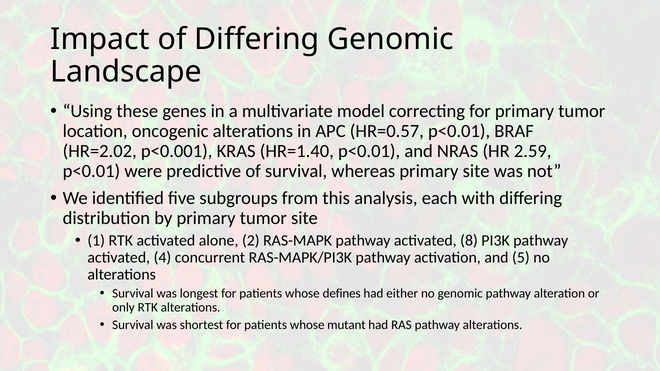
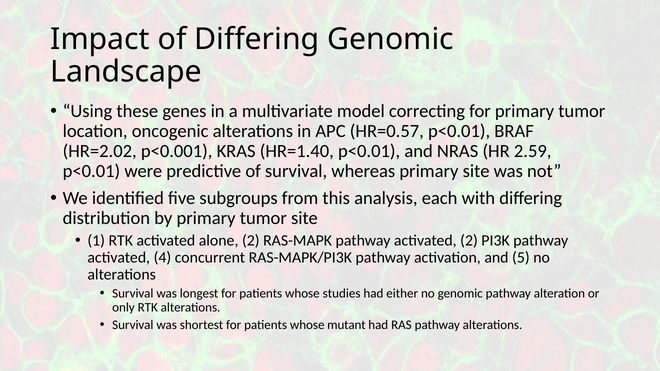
activated 8: 8 -> 2 (469, 240)
defines: defines -> studies (342, 294)
